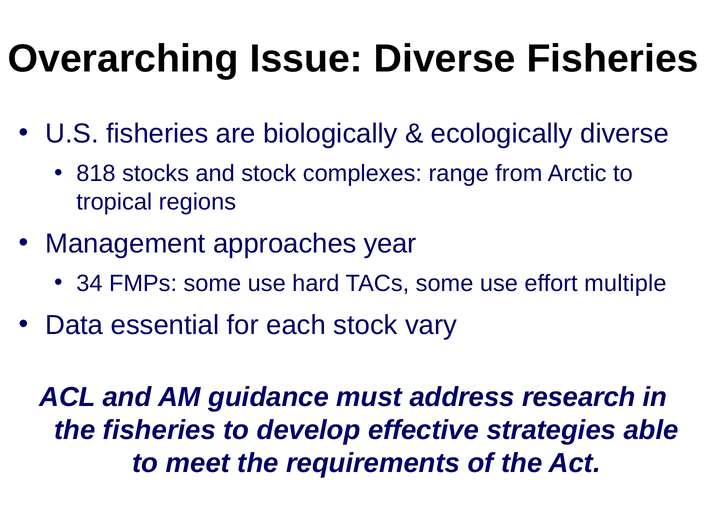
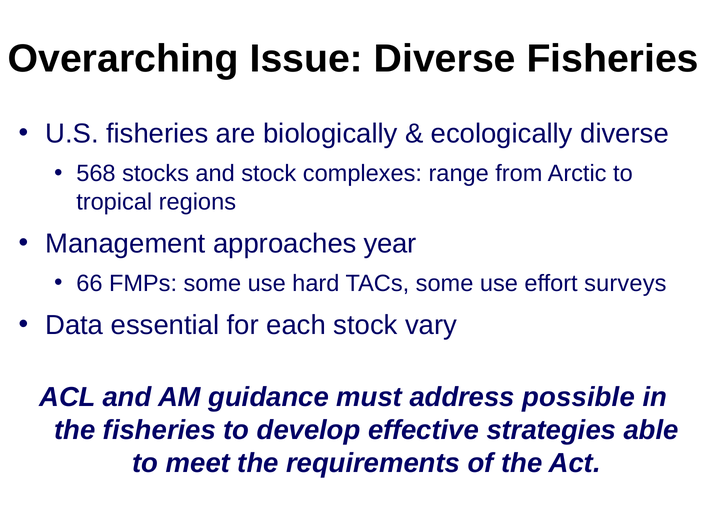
818: 818 -> 568 (96, 174)
34: 34 -> 66 (89, 284)
multiple: multiple -> surveys (625, 284)
research: research -> possible (579, 398)
